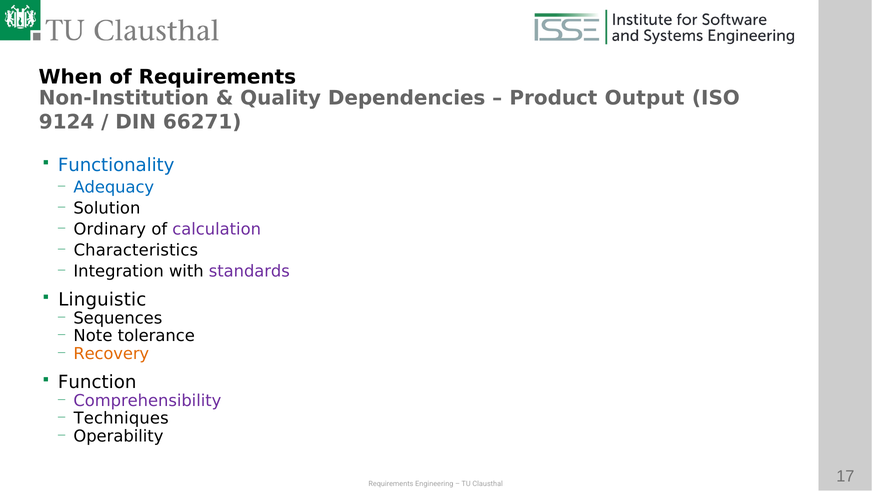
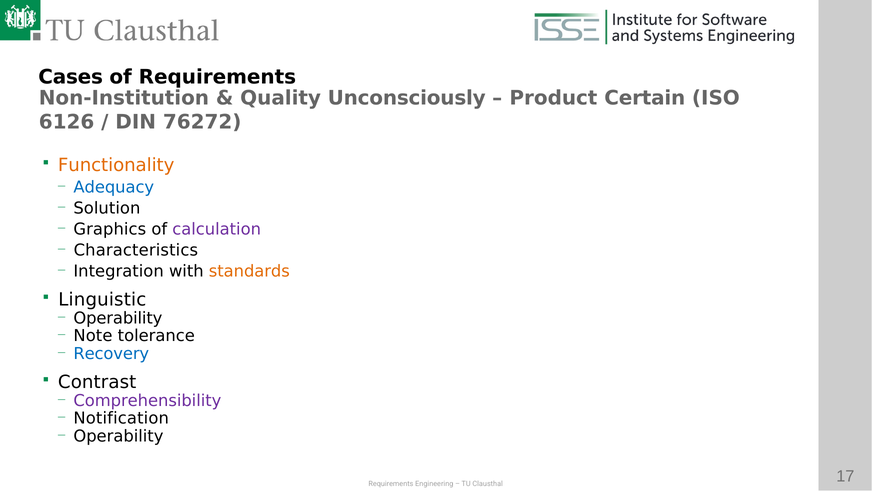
When: When -> Cases (71, 77)
Dependencies: Dependencies -> Unconsciously (407, 98)
Output: Output -> Certain (645, 98)
9124: 9124 -> 6126 (67, 122)
66271: 66271 -> 76272 (202, 122)
Functionality colour: blue -> orange (116, 165)
Ordinary: Ordinary -> Graphics (110, 229)
standards colour: purple -> orange (249, 271)
Sequences: Sequences -> Operability (118, 318)
Recovery colour: orange -> blue (111, 353)
Function: Function -> Contrast (97, 382)
Techniques: Techniques -> Notification (121, 418)
